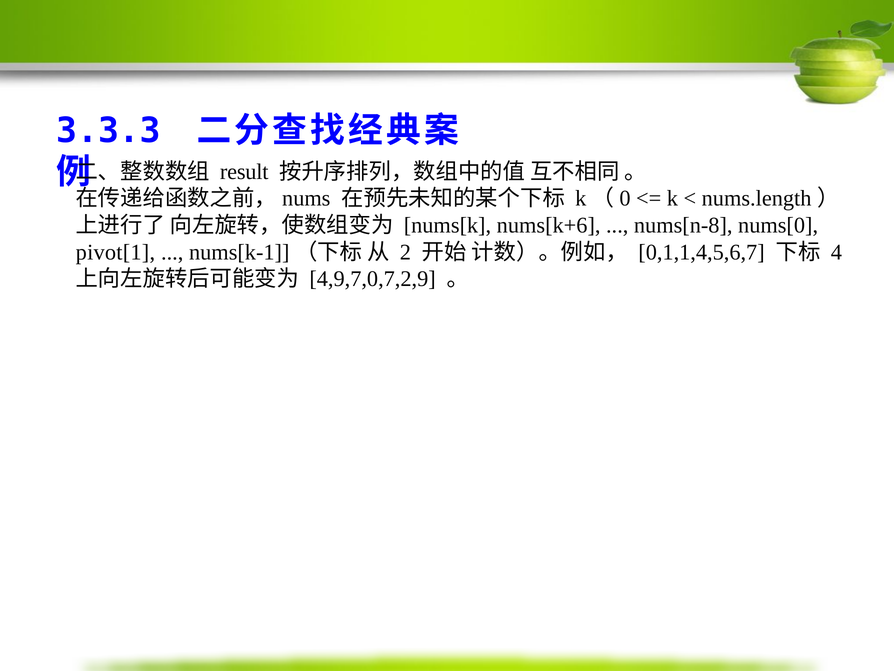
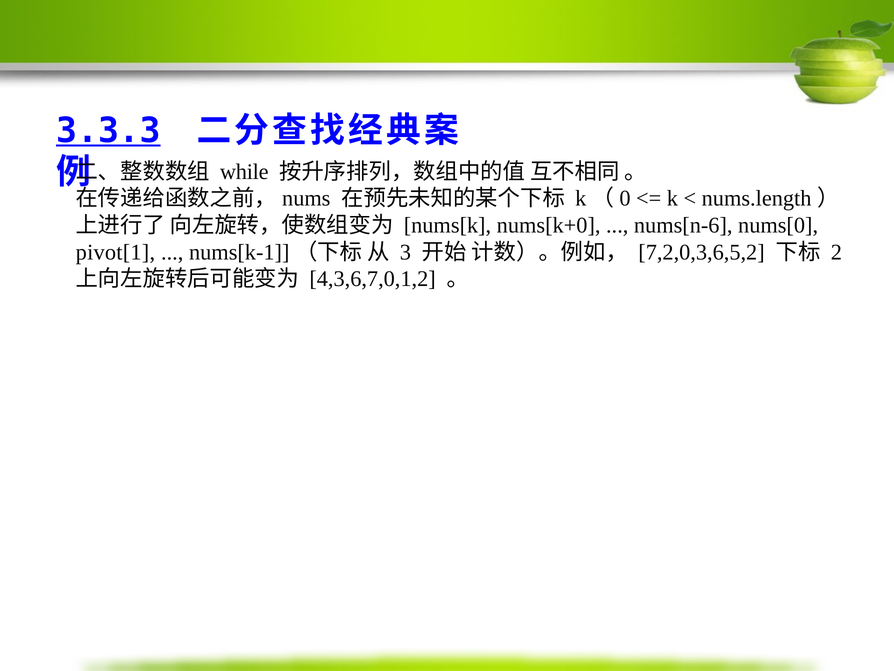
3.3.3 underline: none -> present (108, 131)
result: result -> while (244, 172)
nums[k+6: nums[k+6 -> nums[k+0 (549, 225)
nums[n-8: nums[n-8 -> nums[n-6 (683, 225)
2: 2 -> 3 (405, 252)
0,1,1,4,5,6,7: 0,1,1,4,5,6,7 -> 7,2,0,3,6,5,2 (702, 252)
4: 4 -> 2 (836, 252)
4,9,7,0,7,2,9: 4,9,7,0,7,2,9 -> 4,3,6,7,0,1,2 (373, 279)
